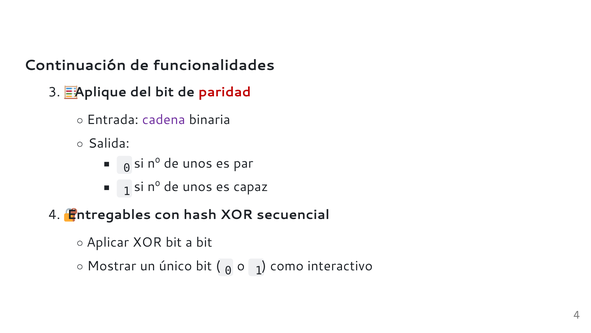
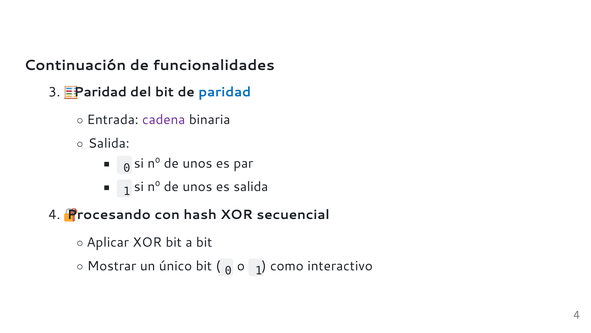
3 Aplique: Aplique -> Paridad (100, 92)
paridad colour: red -> blue (225, 92)
es capaz: capaz -> salida (251, 187)
Entregables: Entregables -> Procesando (109, 214)
